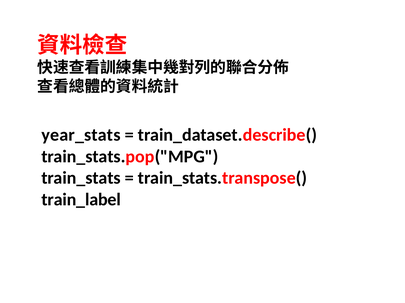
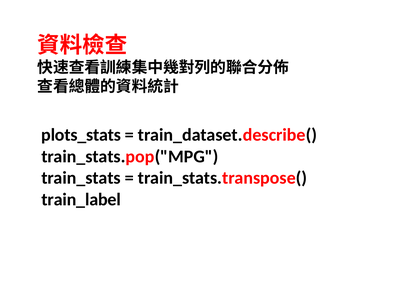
year_stats: year_stats -> plots_stats (81, 135)
